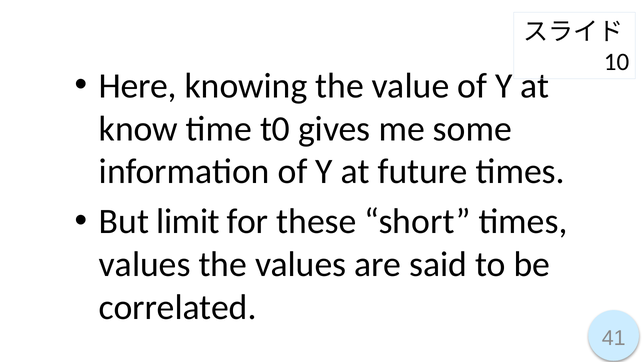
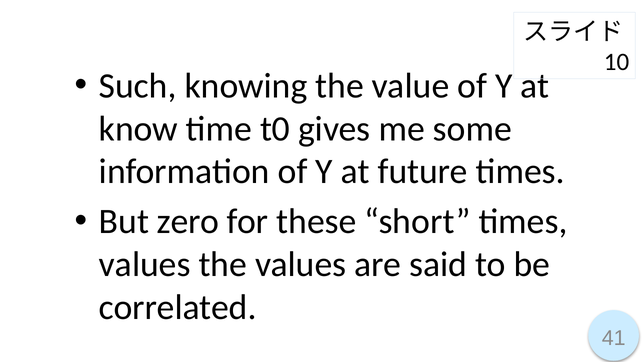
Here: Here -> Such (138, 86)
limit: limit -> zero (188, 221)
